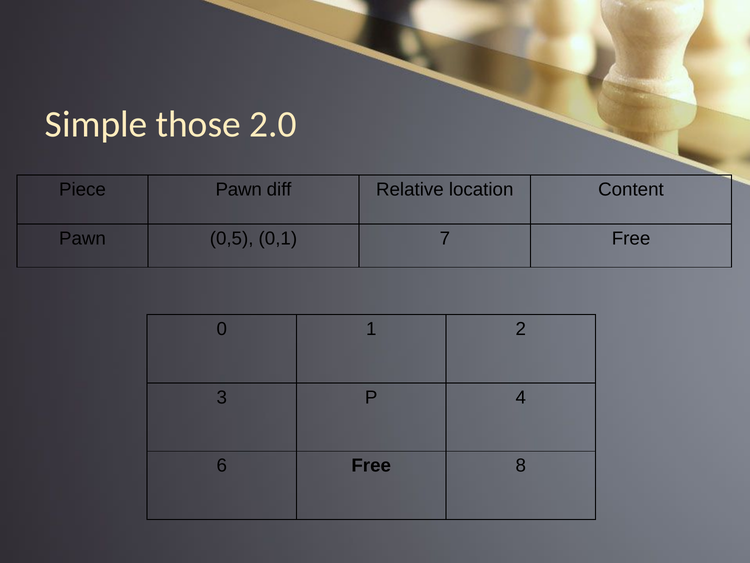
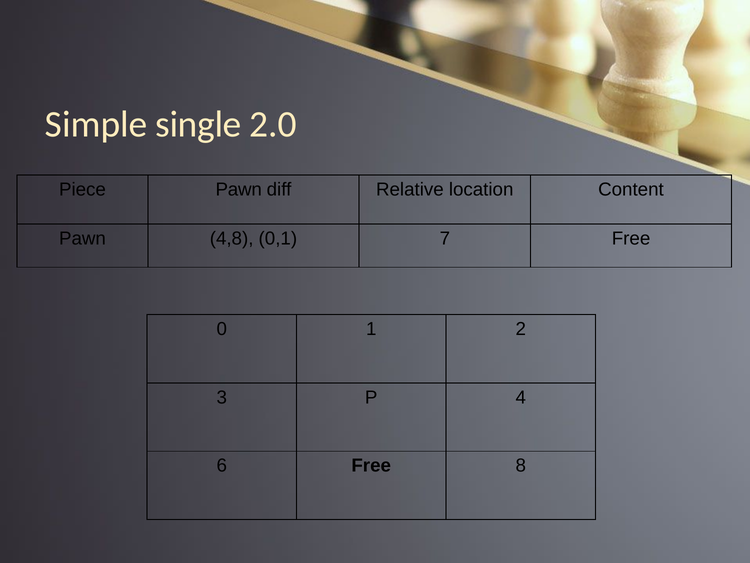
those: those -> single (198, 124)
0,5: 0,5 -> 4,8 (232, 238)
